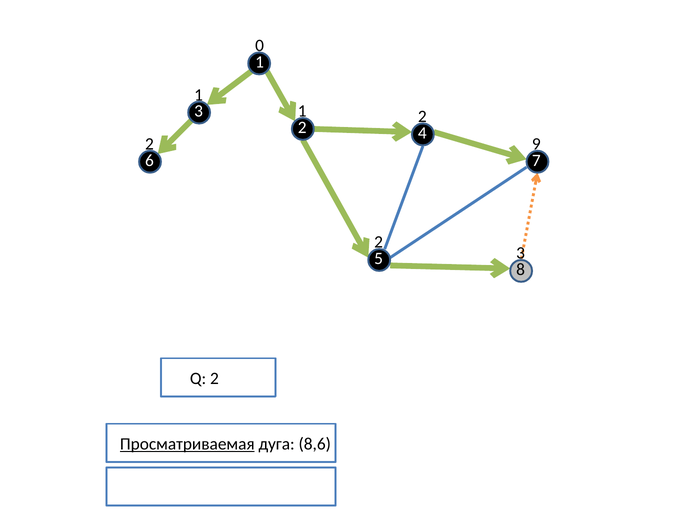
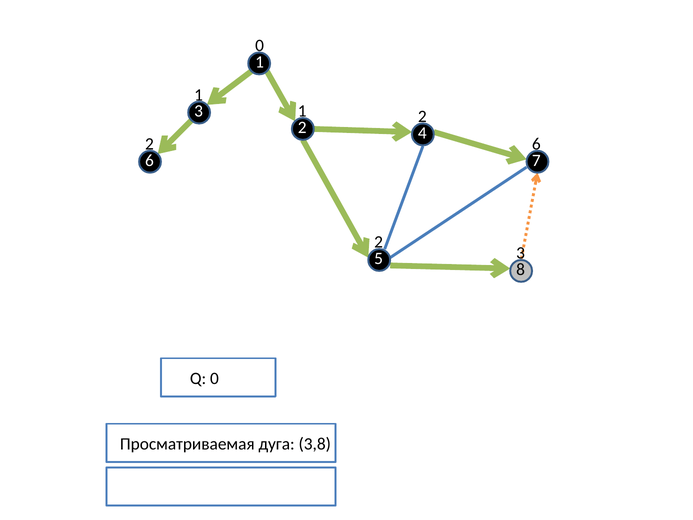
2 9: 9 -> 6 (536, 144)
Q 2: 2 -> 0 (214, 379)
Просматриваемая underline: present -> none (187, 444)
8,6: 8,6 -> 3,8 (315, 444)
